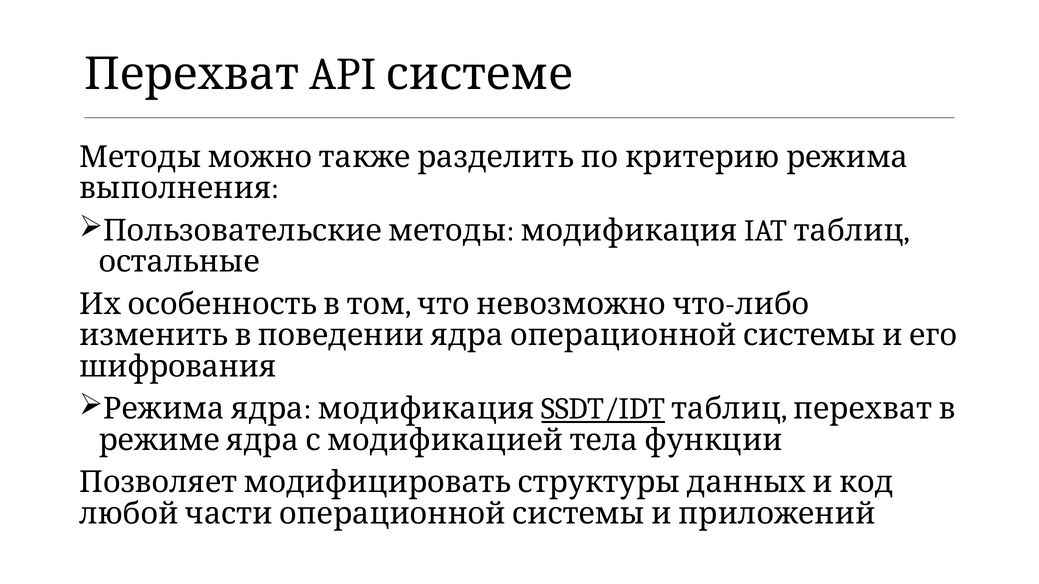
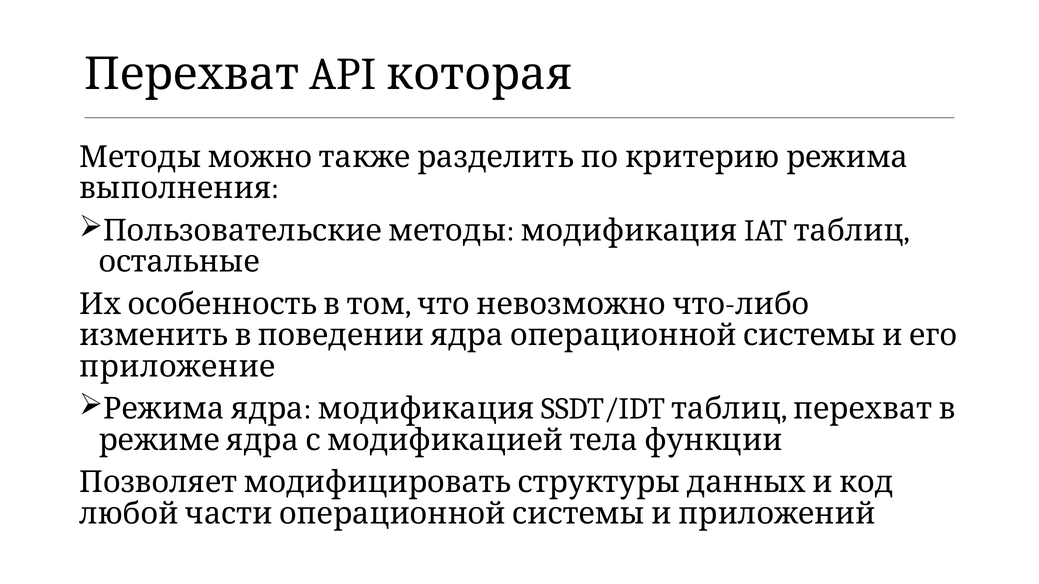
системе: системе -> которая (479, 74)
шифрования: шифрования -> приложение (177, 367)
SSDT/IDT underline: present -> none (603, 409)
